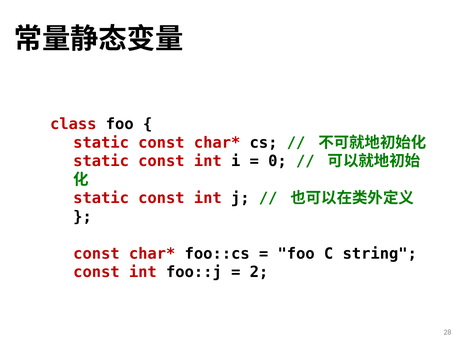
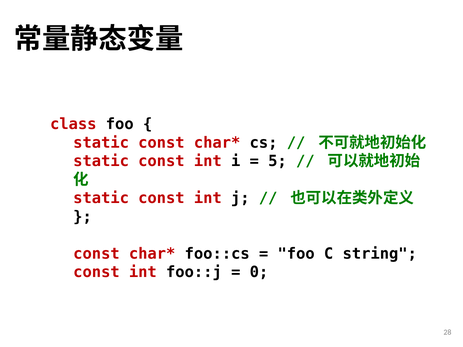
0: 0 -> 5 (277, 161)
2: 2 -> 0 (259, 272)
